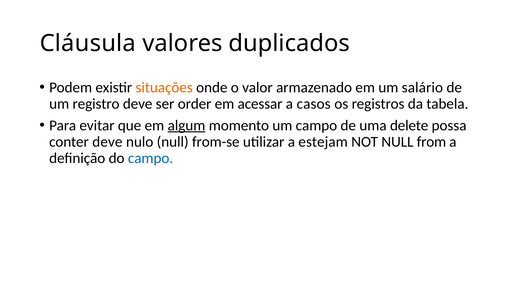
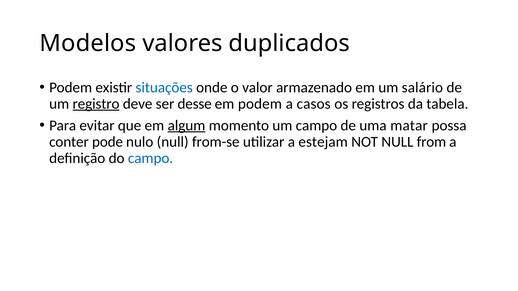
Cláusula: Cláusula -> Modelos (88, 44)
situações colour: orange -> blue (164, 88)
registro underline: none -> present (96, 104)
order: order -> desse (195, 104)
em acessar: acessar -> podem (260, 104)
delete: delete -> matar (409, 126)
conter deve: deve -> pode (108, 142)
